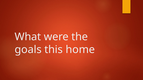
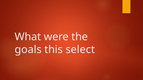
home: home -> select (80, 50)
